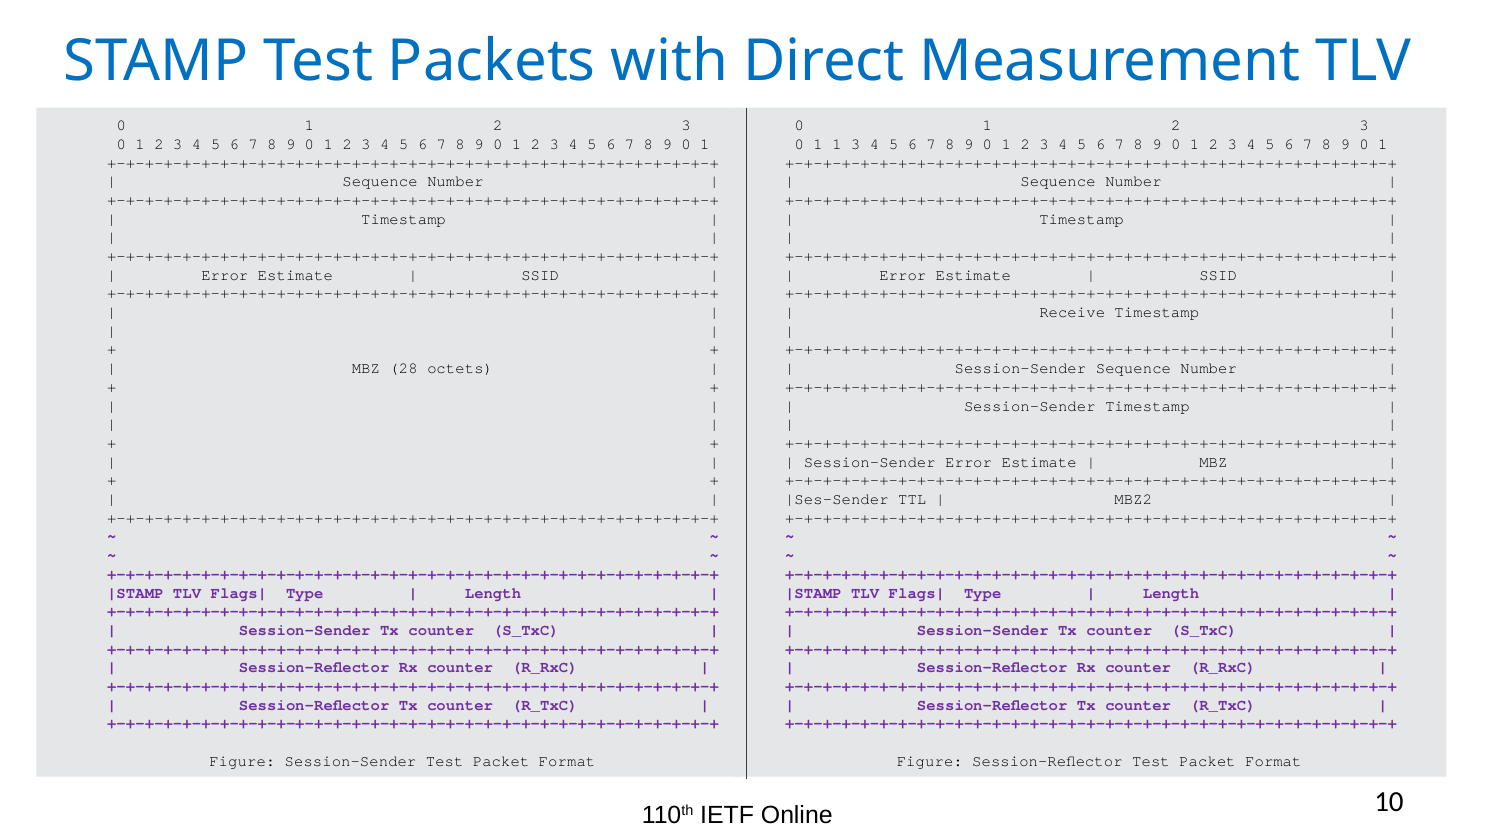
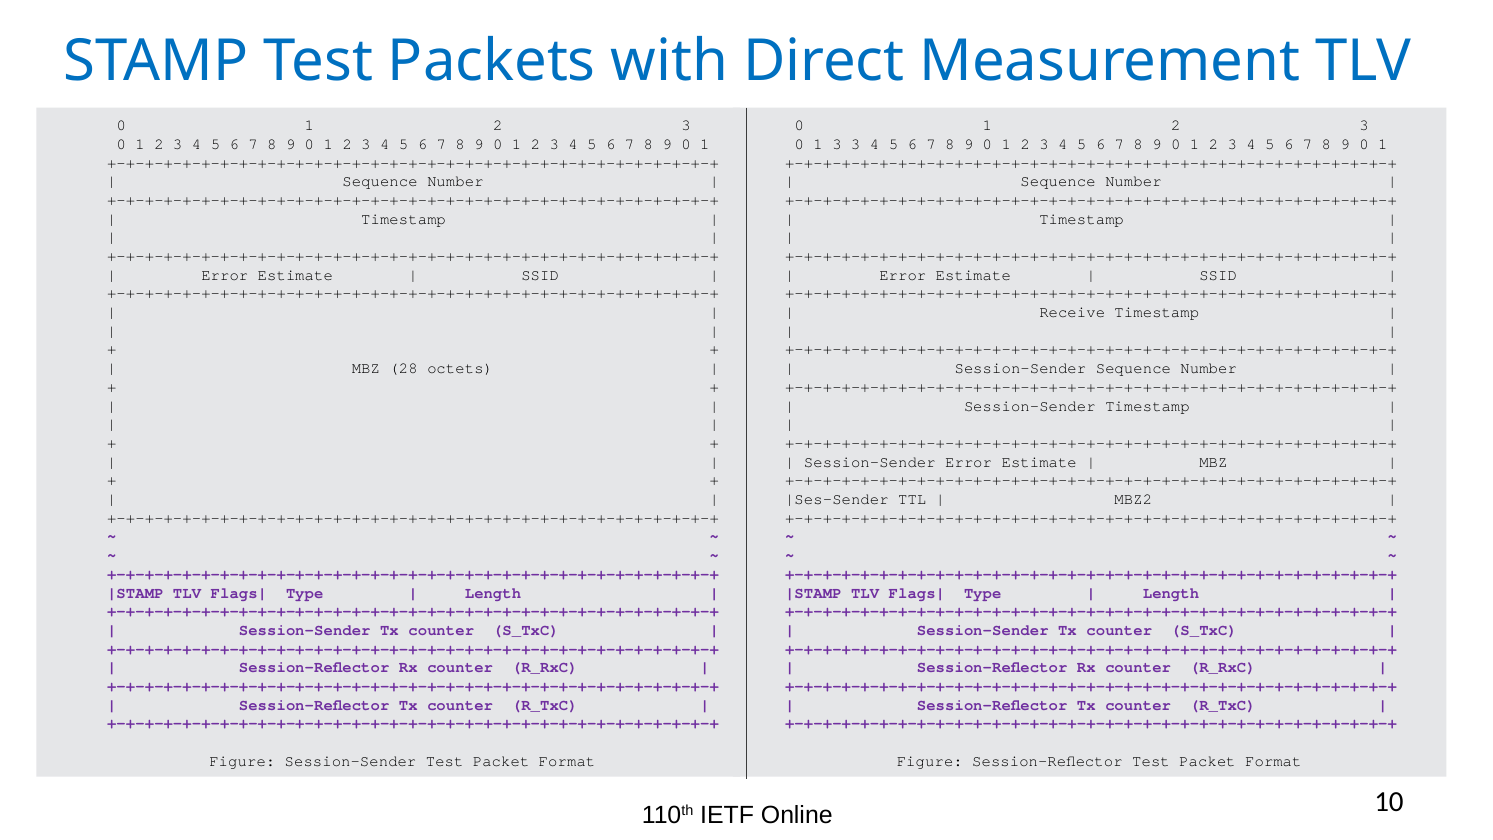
1 1: 1 -> 3 (837, 144)
